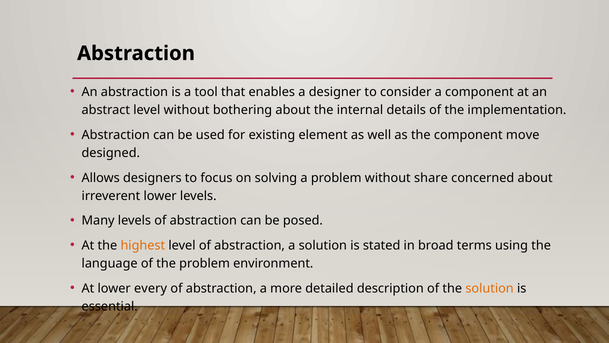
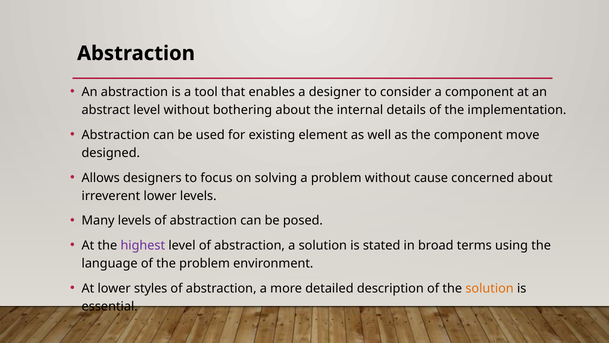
share: share -> cause (431, 178)
highest colour: orange -> purple (143, 245)
every: every -> styles (151, 288)
